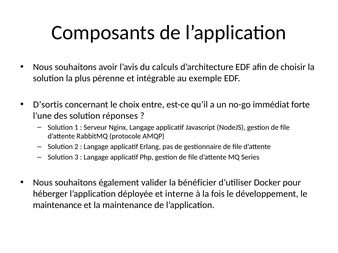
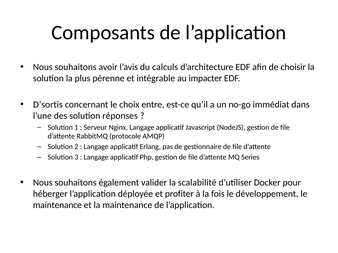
exemple: exemple -> impacter (205, 78)
forte: forte -> dans (300, 105)
bénéficier: bénéficier -> scalabilité (197, 183)
interne: interne -> profiter (179, 194)
